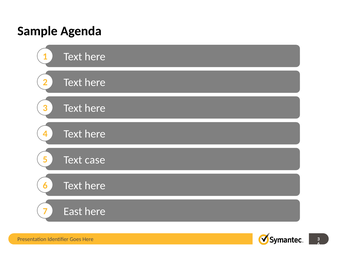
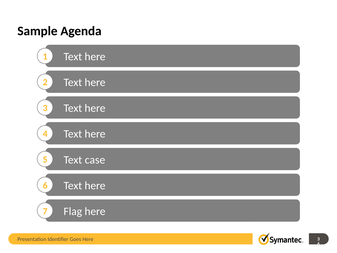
East: East -> Flag (73, 211)
